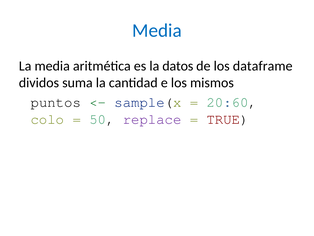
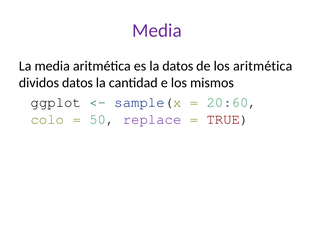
Media colour: blue -> purple (157, 30)
los dataframe: dataframe -> aritmética (263, 66)
dividos suma: suma -> datos (77, 83)
puntos: puntos -> ggplot (56, 102)
